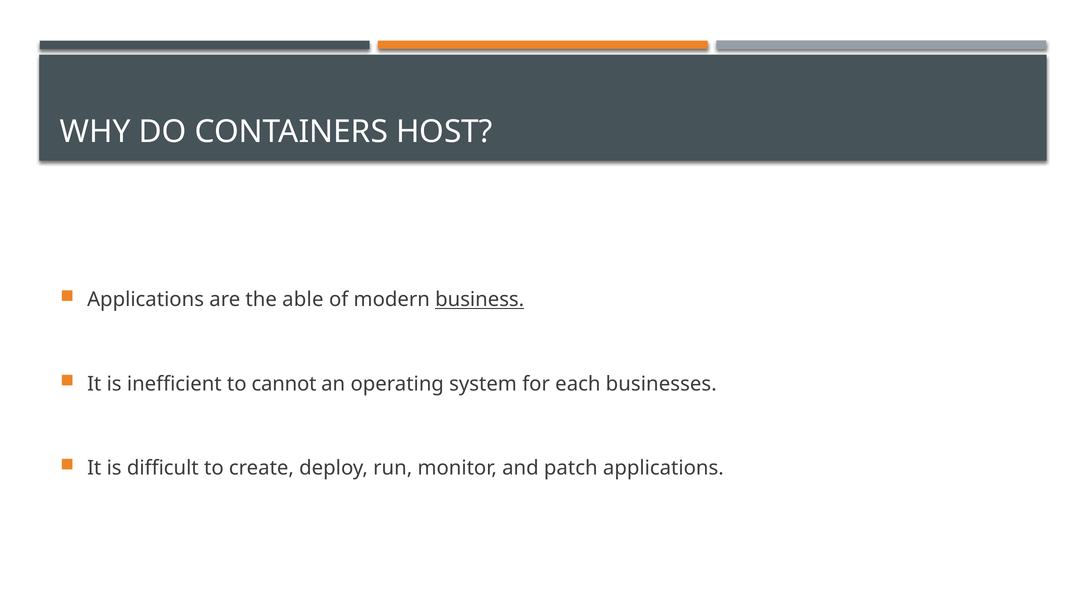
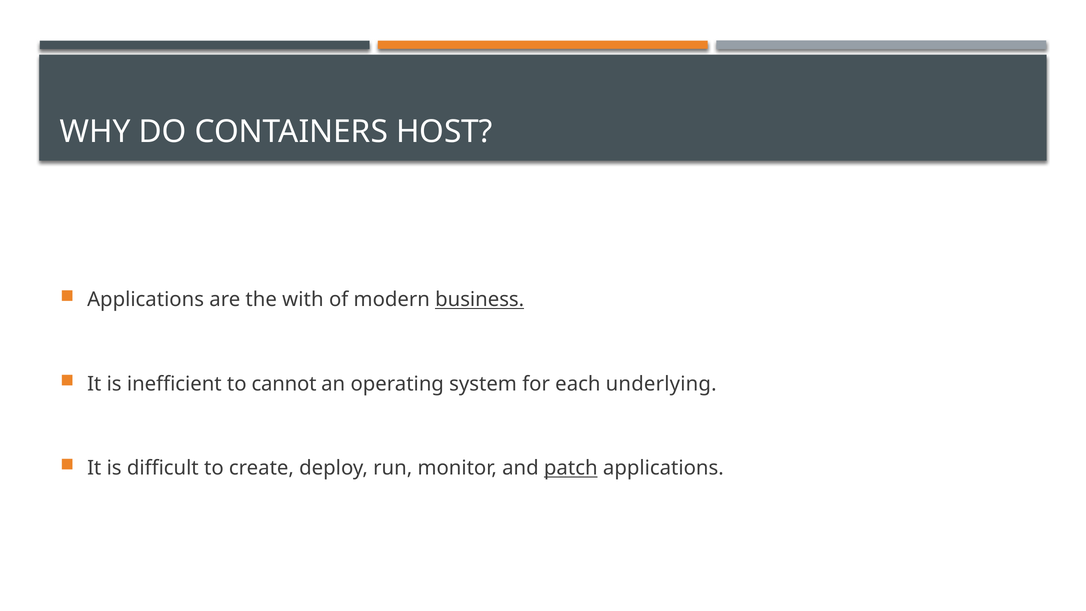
able: able -> with (303, 300)
businesses: businesses -> underlying (661, 384)
patch underline: none -> present (571, 468)
